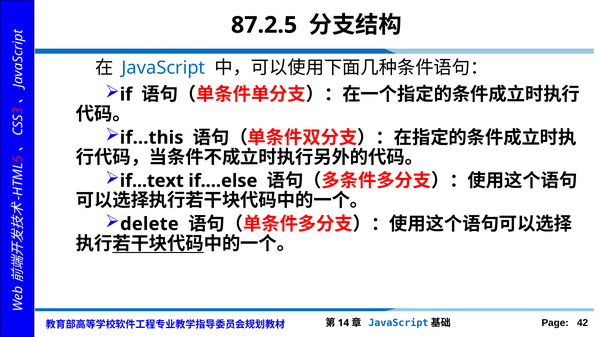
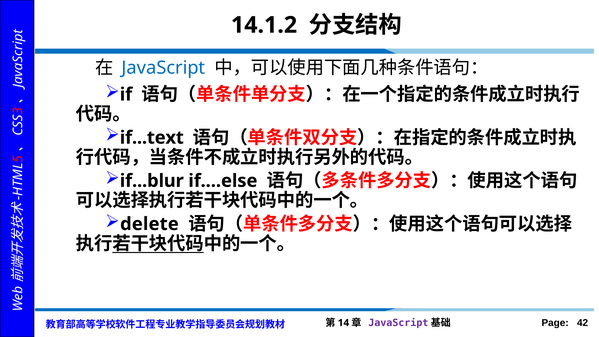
87.2.5: 87.2.5 -> 14.1.2 (264, 25)
if...this: if...this -> if...text (152, 138)
if...text: if...text -> if...blur (152, 181)
JavaScript colour: blue -> purple (398, 323)
